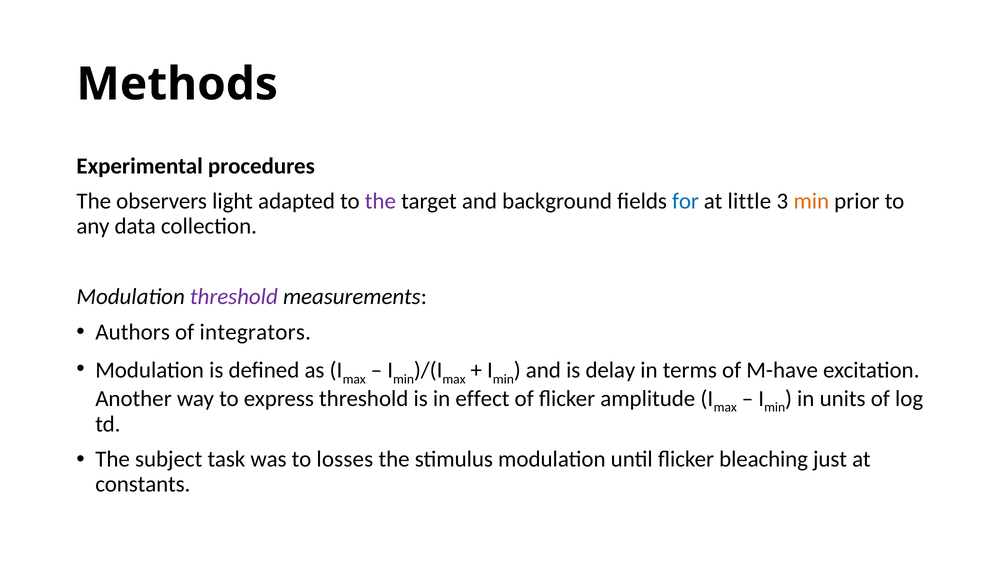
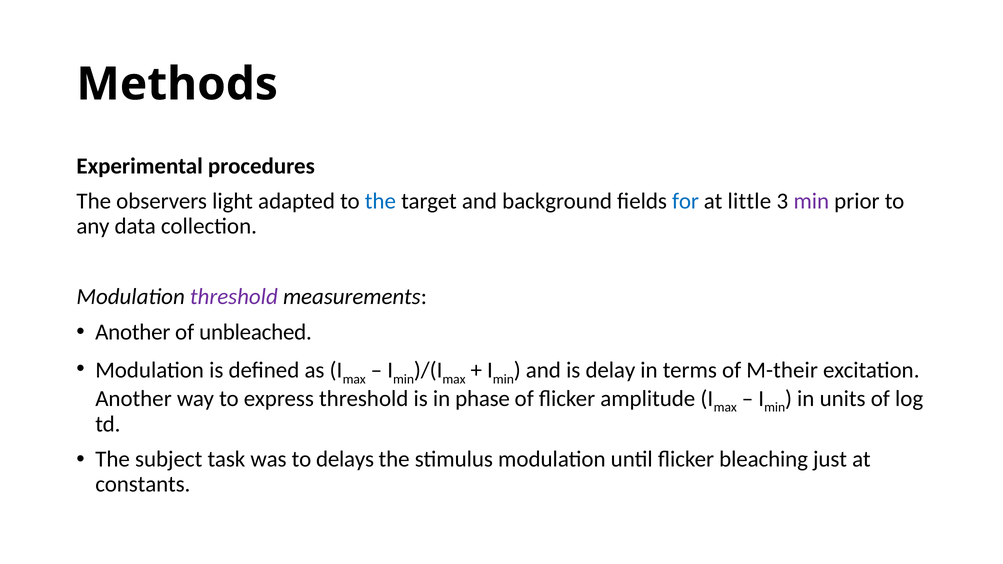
the colour: purple -> blue (380, 201)
min colour: orange -> purple (811, 201)
Authors: Authors -> Another (133, 332)
integrators: integrators -> unbleached (256, 332)
M-have: M-have -> M-their (782, 370)
effect: effect -> phase (483, 399)
losses: losses -> delays (345, 459)
